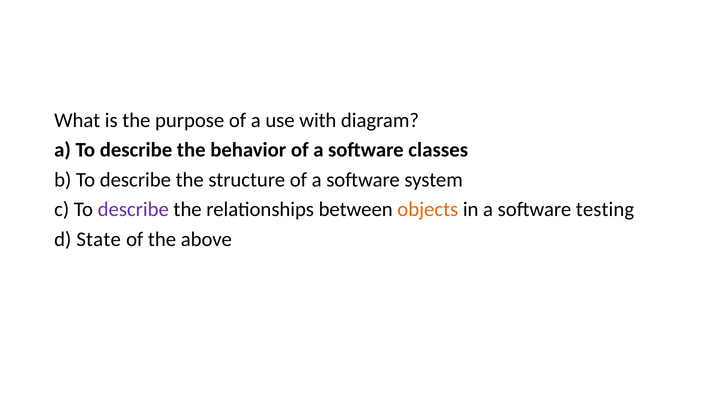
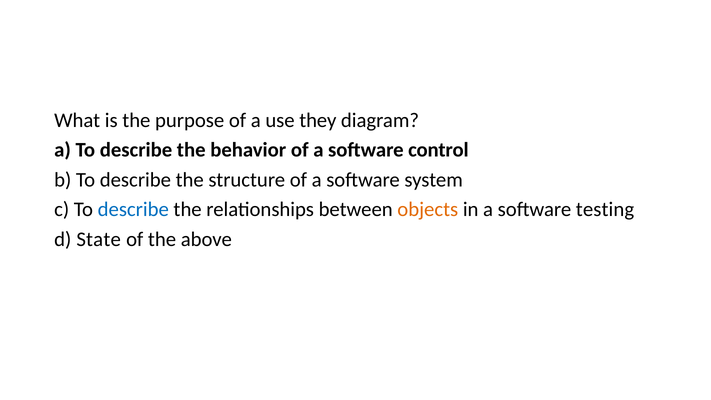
with: with -> they (318, 120)
classes: classes -> control (438, 150)
describe colour: purple -> blue (133, 209)
